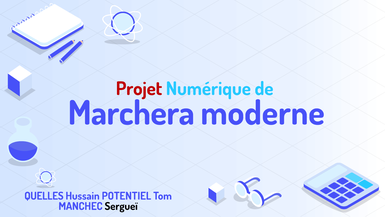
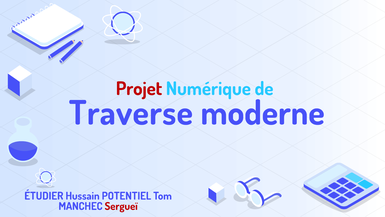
Marchera: Marchera -> Traverse (131, 113)
QUELLES: QUELLES -> ÉTUDIER (44, 196)
Sergueï colour: black -> red (121, 206)
